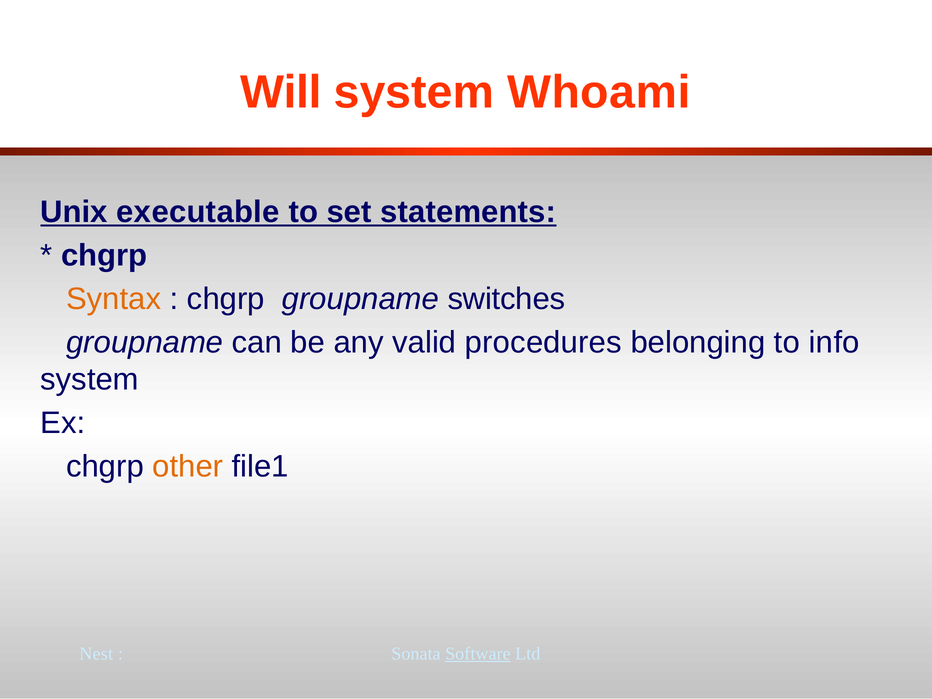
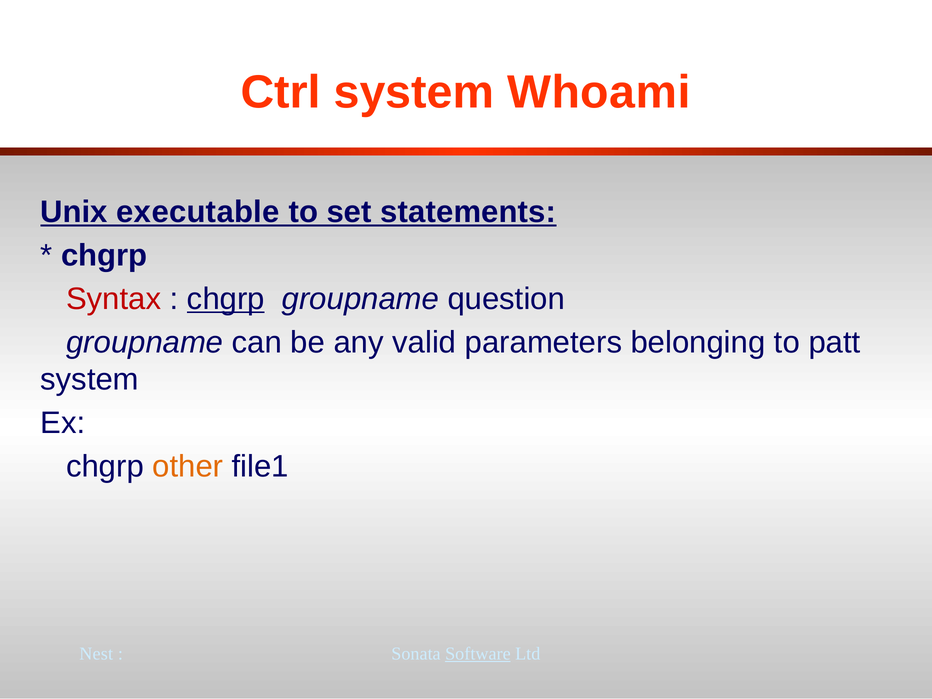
Will: Will -> Ctrl (281, 93)
Syntax colour: orange -> red (114, 299)
chgrp underline: none -> present (226, 299)
switches: switches -> question (506, 299)
procedures: procedures -> parameters (543, 342)
info: info -> patt (834, 342)
